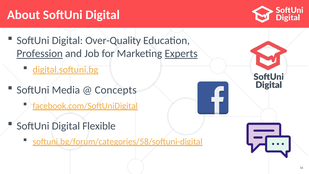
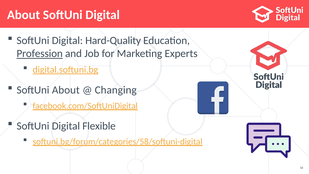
Over-Quality: Over-Quality -> Hard-Quality (113, 40)
Experts underline: present -> none (181, 54)
SoftUni Media: Media -> About (66, 90)
Concepts: Concepts -> Changing (116, 90)
